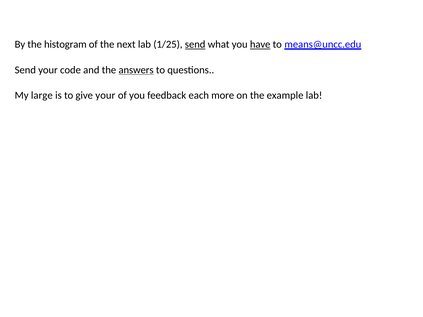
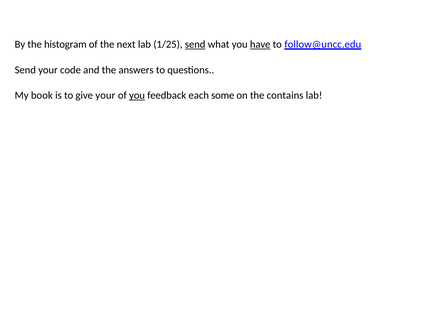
means@uncc.edu: means@uncc.edu -> follow@uncc.edu (323, 44)
answers underline: present -> none (136, 70)
large: large -> book (42, 95)
you underline: none -> present (137, 95)
more: more -> some (223, 95)
example: example -> contains (285, 95)
